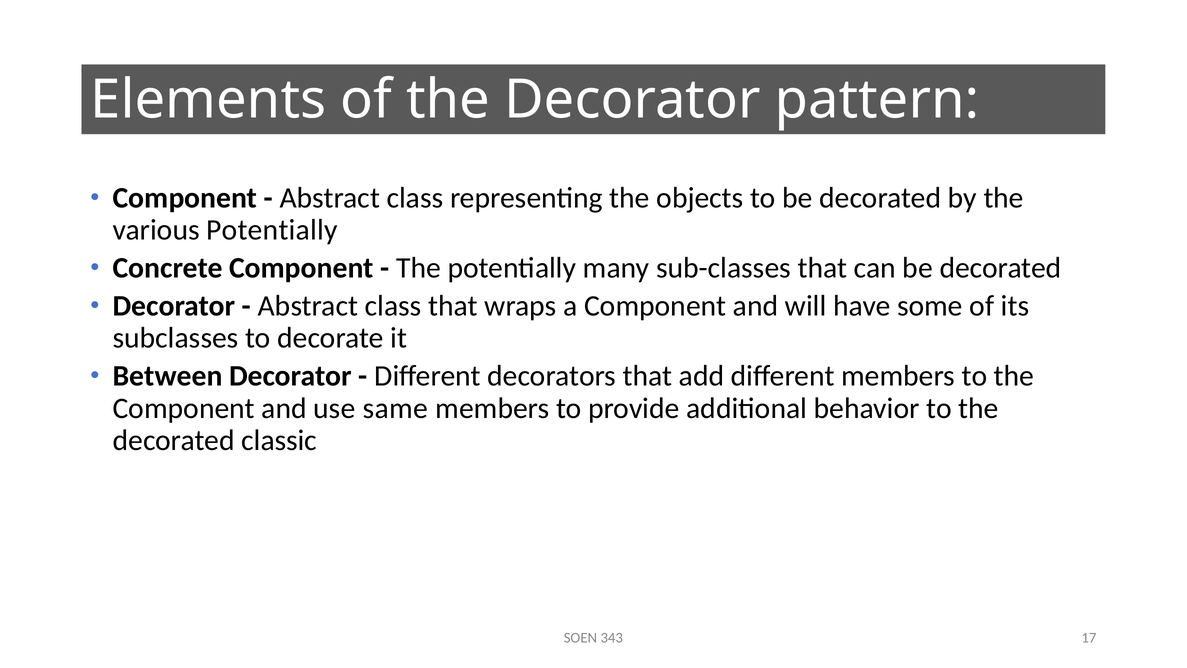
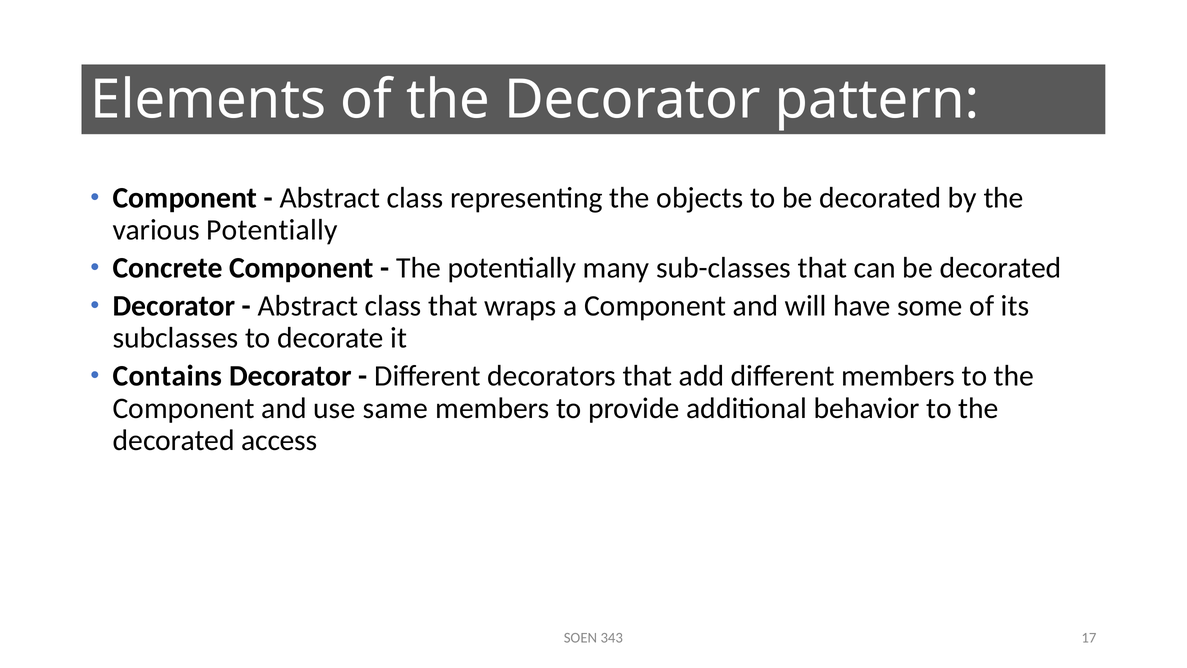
Between: Between -> Contains (167, 376)
classic: classic -> access (279, 440)
